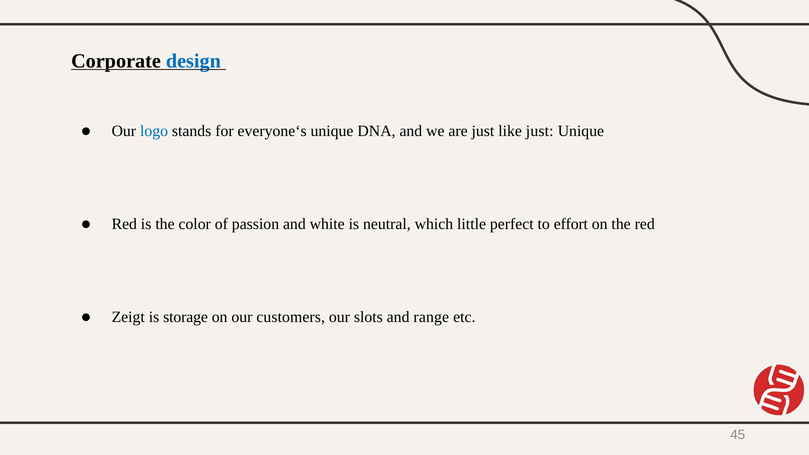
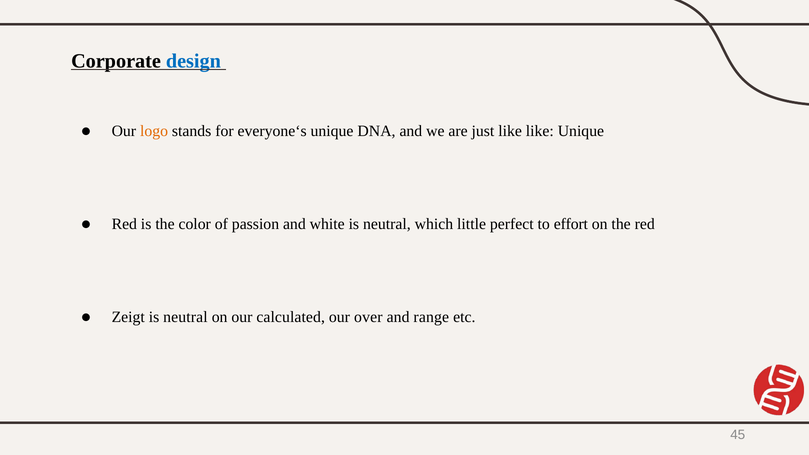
logo colour: blue -> orange (154, 131)
like just: just -> like (540, 131)
storage: storage -> neutral (185, 317)
customers: customers -> calculated (291, 317)
slots: slots -> over (368, 317)
